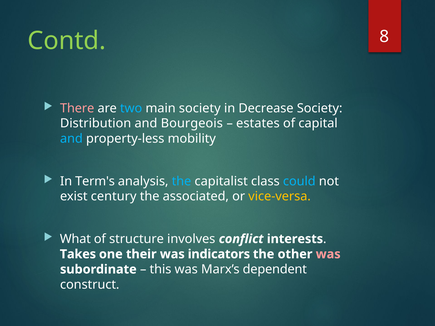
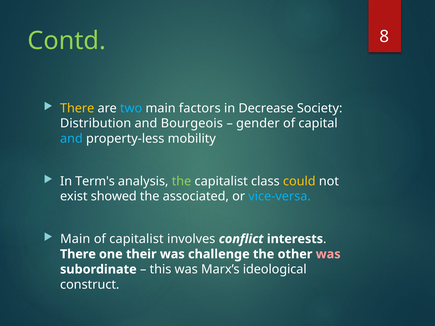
There colour: pink -> yellow (77, 108)
main society: society -> factors (200, 108)
estates: estates -> gender (258, 124)
the colour: light blue -> light green (182, 181)
could colour: light blue -> yellow (299, 181)
century: century -> showed (114, 197)
vice-versa colour: yellow -> light blue (280, 197)
What: What -> Main (75, 239)
of structure: structure -> capitalist (136, 239)
Takes: Takes -> There (78, 254)
indicators: indicators -> challenge (219, 254)
dependent: dependent -> ideological (275, 270)
